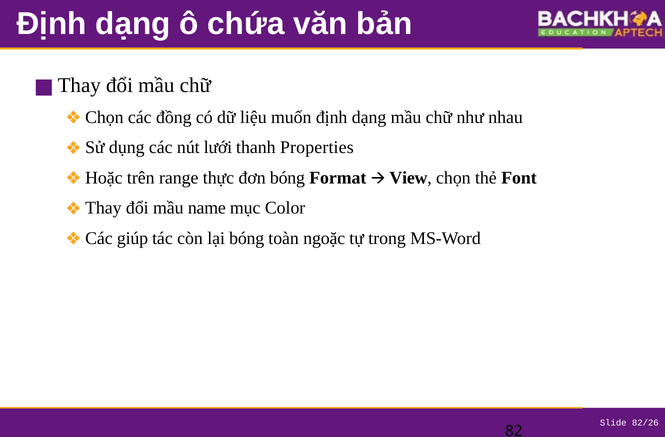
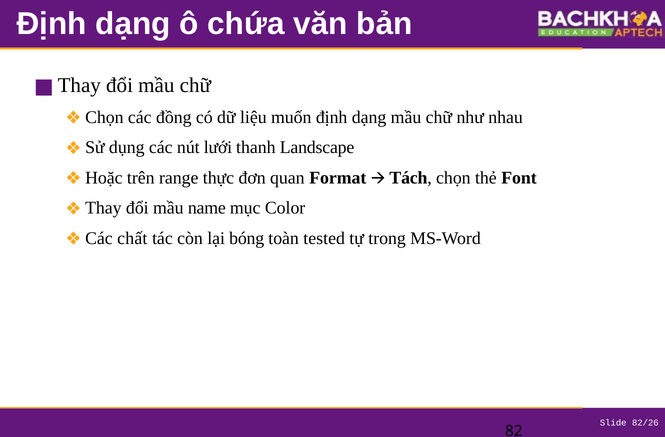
Properties: Properties -> Landscape (317, 147)
đơn bóng: bóng -> quan (287, 178)
View: View -> Tách (408, 178)
giúp: giúp -> chất (132, 238)
ngoặc: ngoặc -> tested (324, 238)
